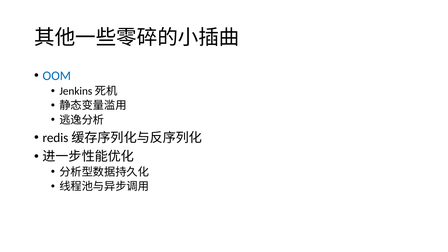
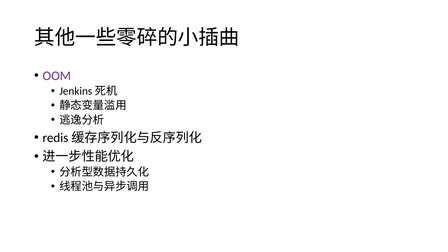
OOM colour: blue -> purple (57, 76)
